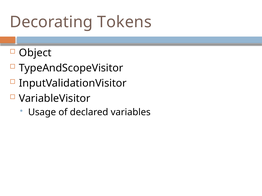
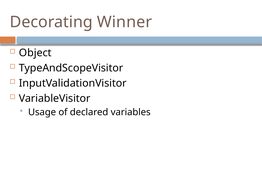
Tokens: Tokens -> Winner (124, 22)
